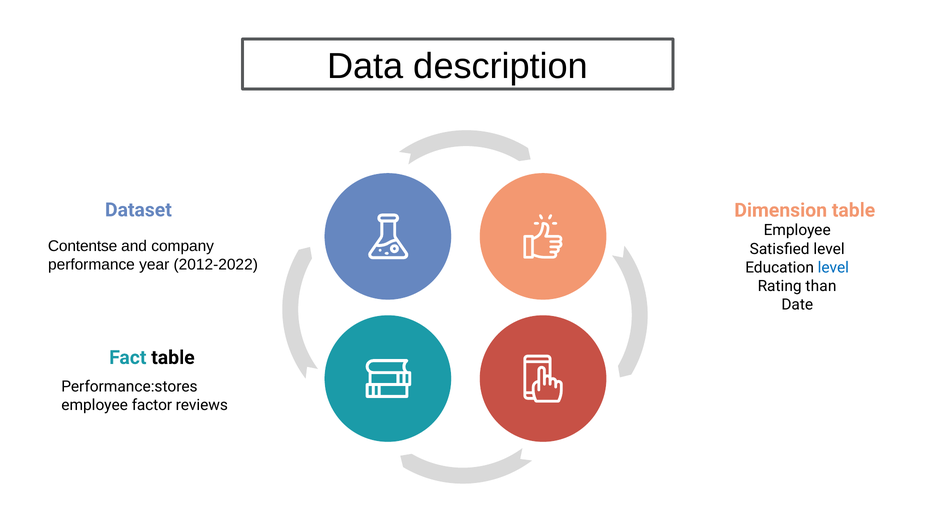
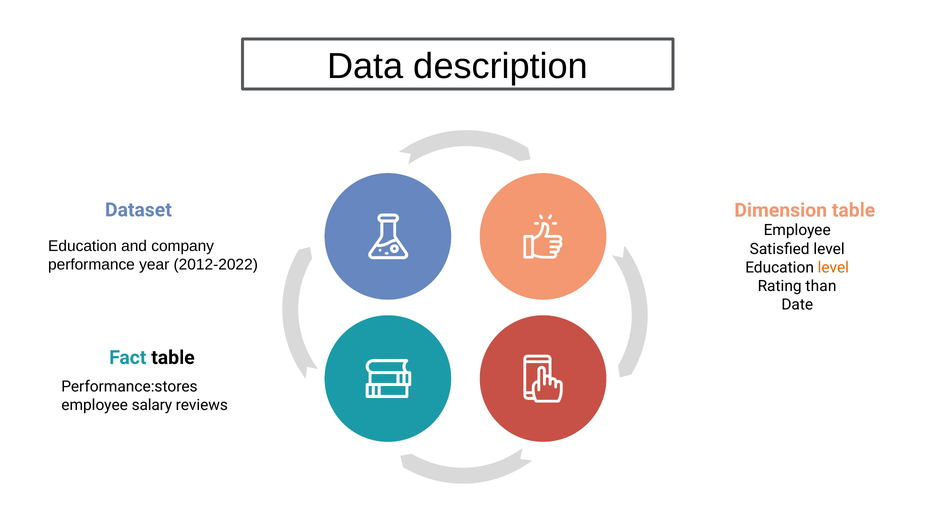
Contentse: Contentse -> Education (83, 246)
level colour: blue -> orange (833, 268)
factor: factor -> salary (152, 405)
